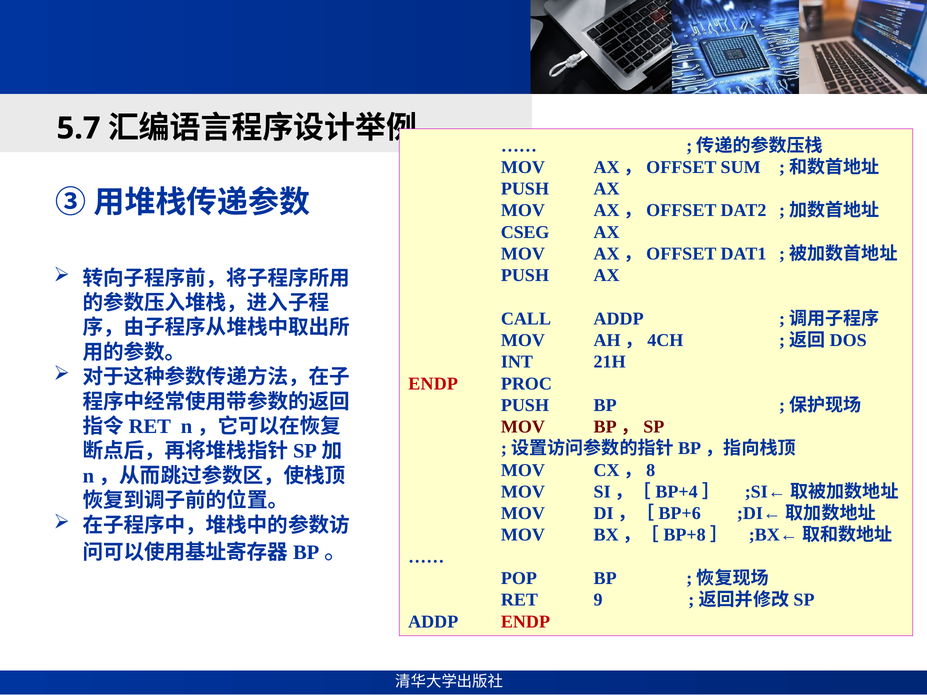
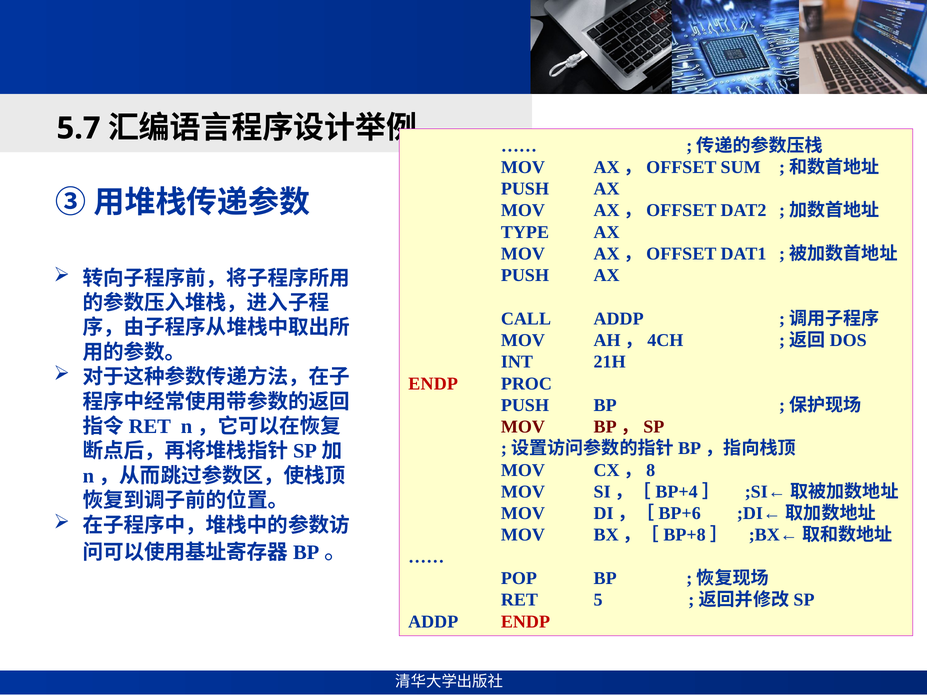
CSEG: CSEG -> TYPE (525, 232)
9: 9 -> 5 (598, 600)
